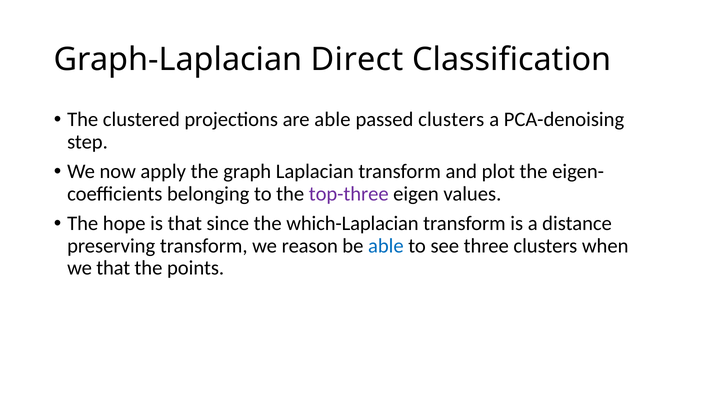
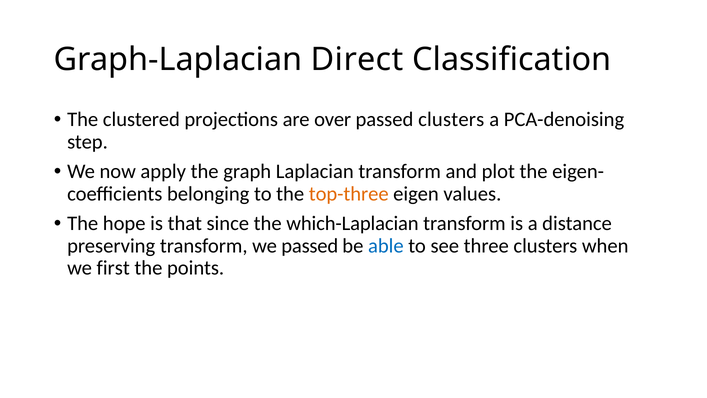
are able: able -> over (333, 120)
top-three colour: purple -> orange (349, 194)
we reason: reason -> passed (310, 246)
we that: that -> first (113, 268)
